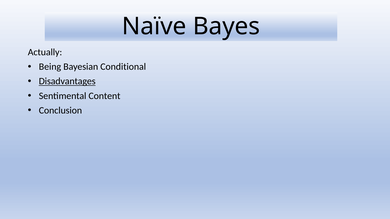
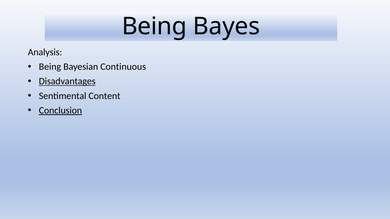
Naïve: Naïve -> Being (154, 26)
Actually: Actually -> Analysis (45, 52)
Conditional: Conditional -> Continuous (123, 67)
Conclusion underline: none -> present (60, 111)
